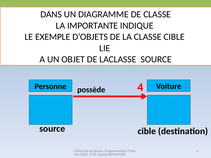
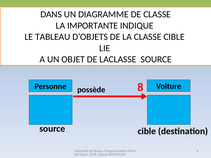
EXEMPLE: EXEMPLE -> TABLEAU (53, 37)
possède 4: 4 -> 8 (140, 87)
